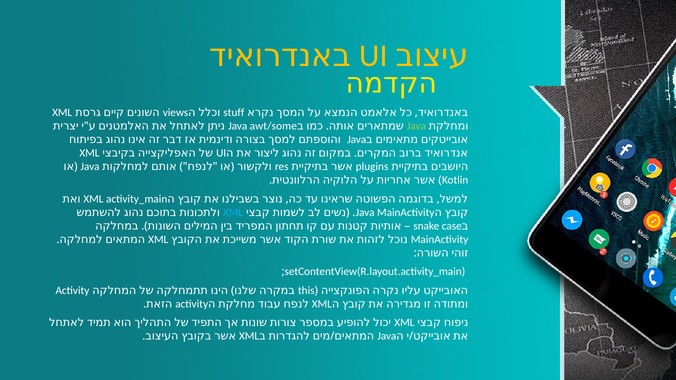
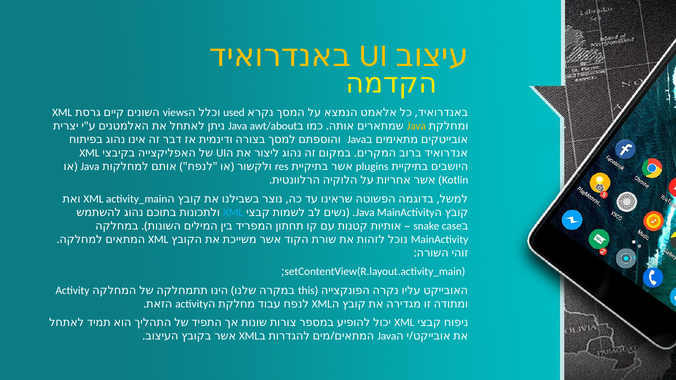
stuff: stuff -> used (234, 113)
awt/some: awt/some -> awt/about (273, 126)
Java colour: light green -> yellow (416, 126)
